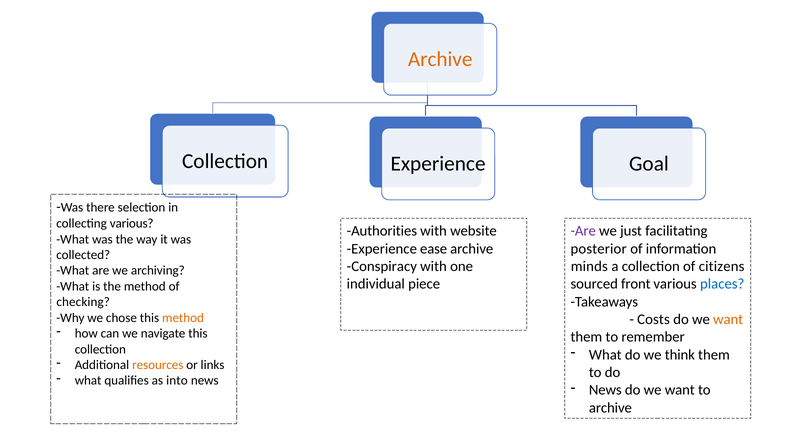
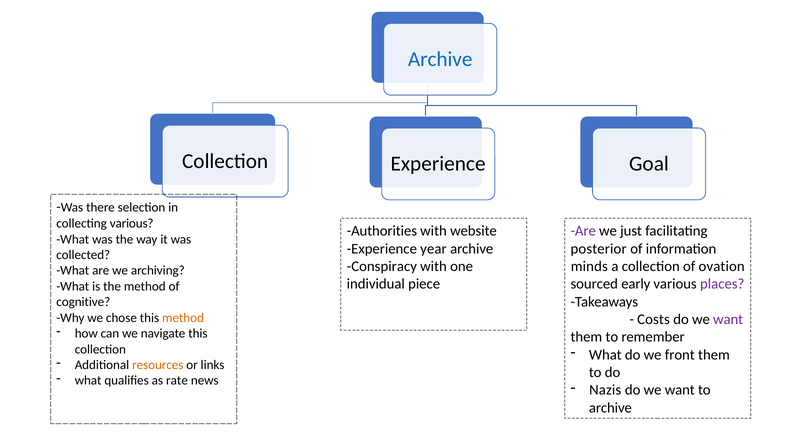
Archive colour: orange -> blue (440, 59)
ease: ease -> year (433, 249)
citizens: citizens -> ovation (722, 266)
front: front -> early (636, 284)
places colour: blue -> purple (722, 284)
checking: checking -> cognitive (83, 302)
want colour: orange -> purple (728, 319)
think: think -> front (680, 355)
into: into -> rate (177, 381)
News: News -> Nazis (605, 390)
